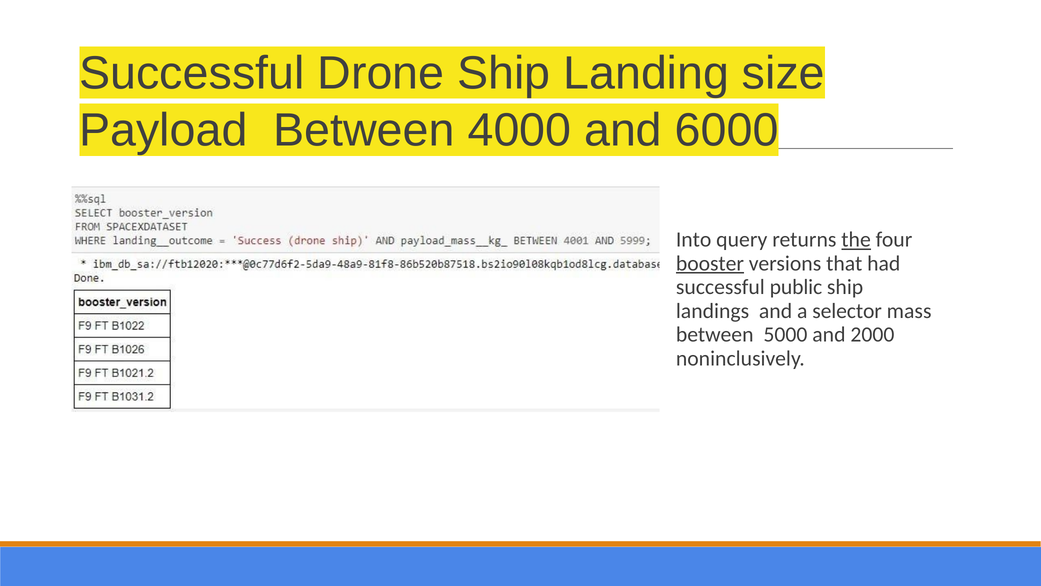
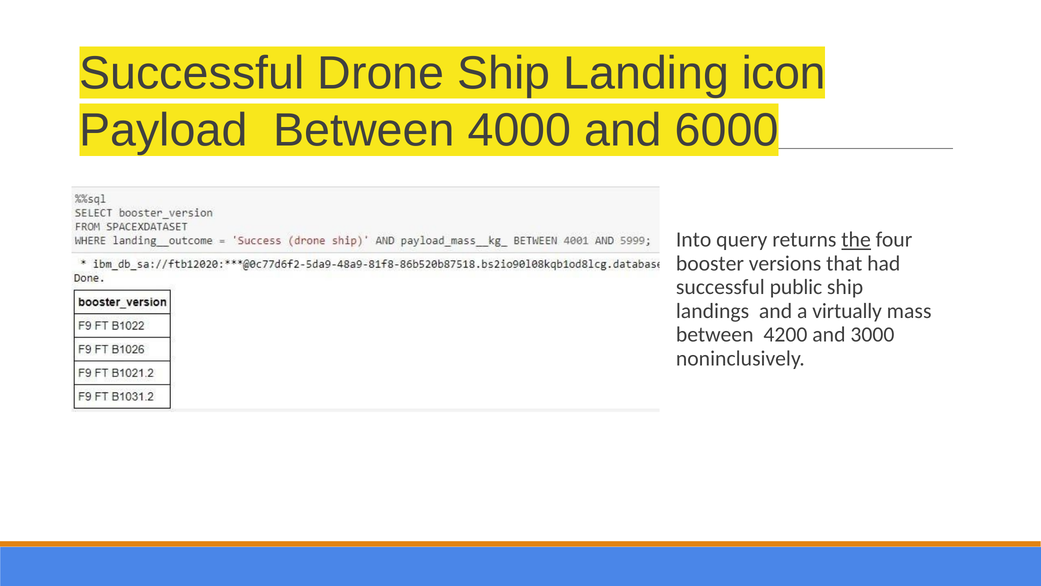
size: size -> icon (784, 73)
booster underline: present -> none (710, 263)
selector: selector -> virtually (847, 311)
5000: 5000 -> 4200 (785, 334)
2000: 2000 -> 3000 (872, 334)
